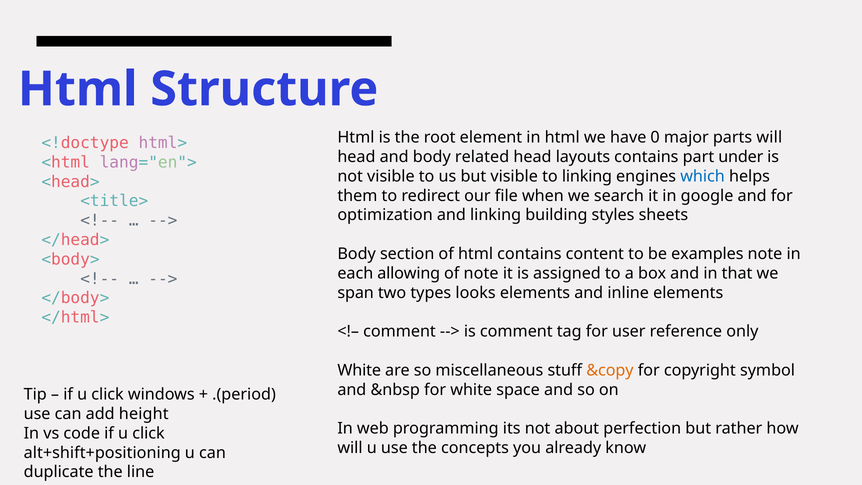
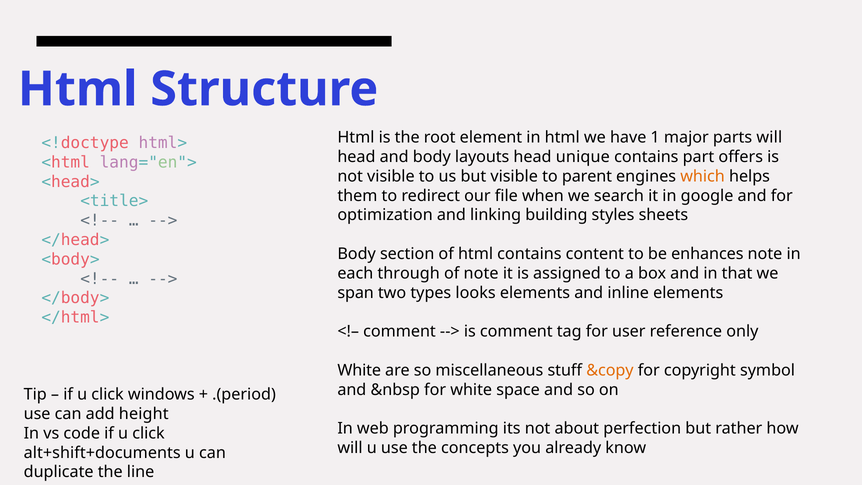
0: 0 -> 1 (655, 137)
related: related -> layouts (482, 157)
layouts: layouts -> unique (583, 157)
under: under -> offers (741, 157)
to linking: linking -> parent (587, 176)
which colour: blue -> orange (703, 176)
examples: examples -> enhances (707, 254)
allowing: allowing -> through (409, 273)
alt+shift+positioning: alt+shift+positioning -> alt+shift+documents (102, 453)
